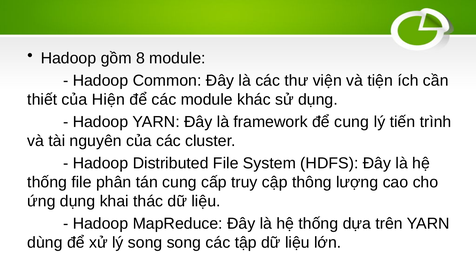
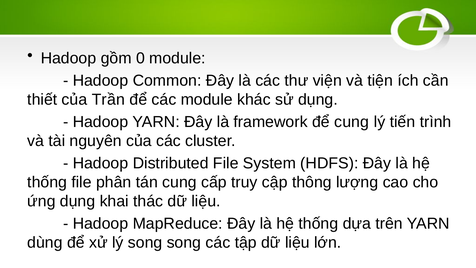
8: 8 -> 0 (140, 58)
Hiện: Hiện -> Trần (108, 100)
